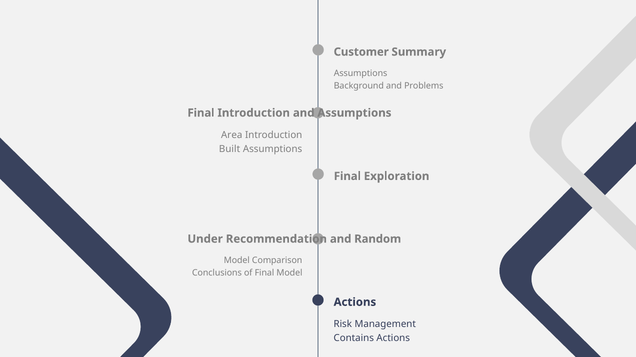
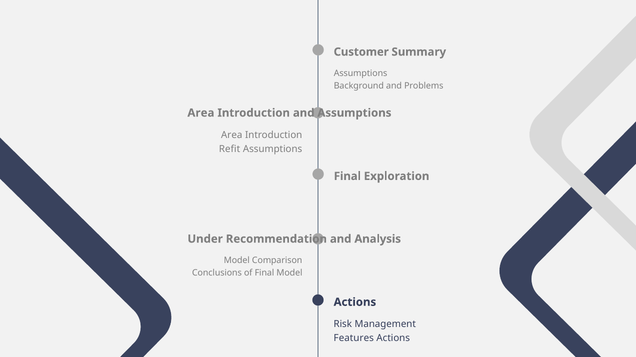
Final: Final -> Area (201, 113)
Built: Built -> Refit (230, 149)
Random: Random -> Analysis (378, 239)
Contains: Contains -> Features (354, 339)
